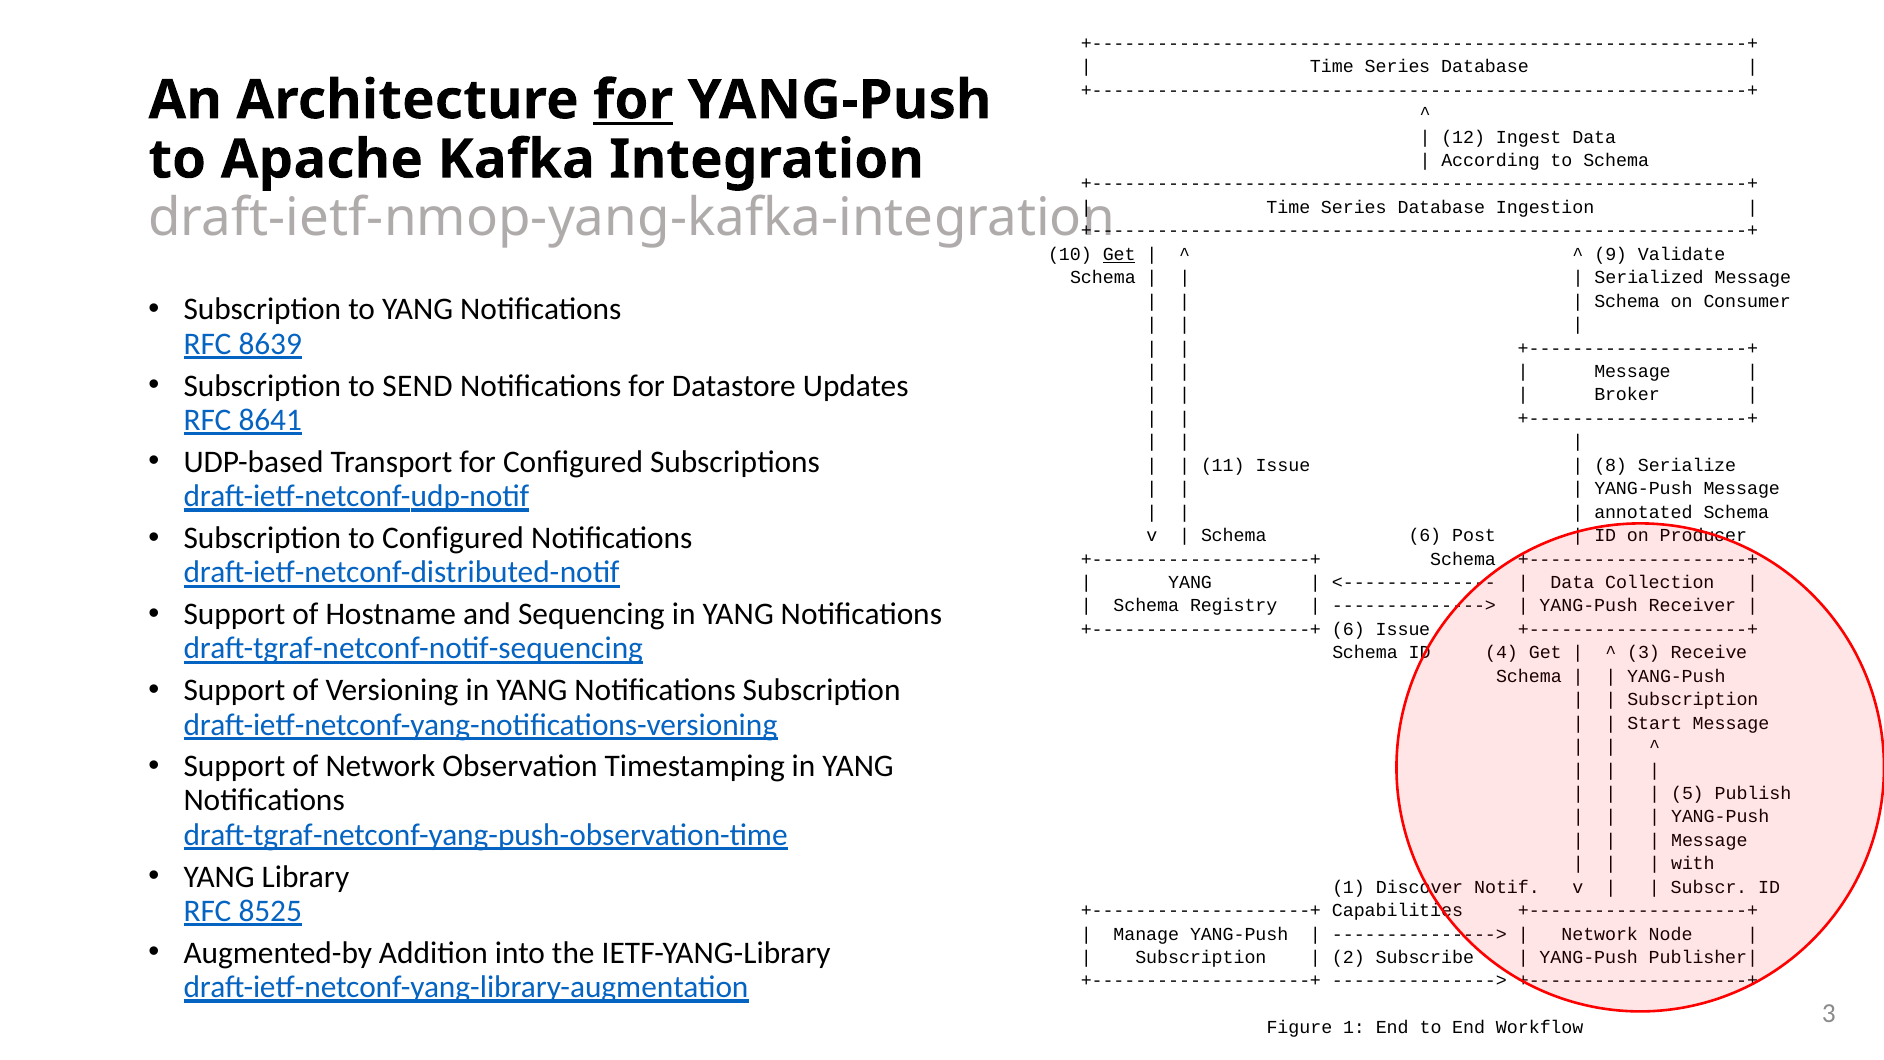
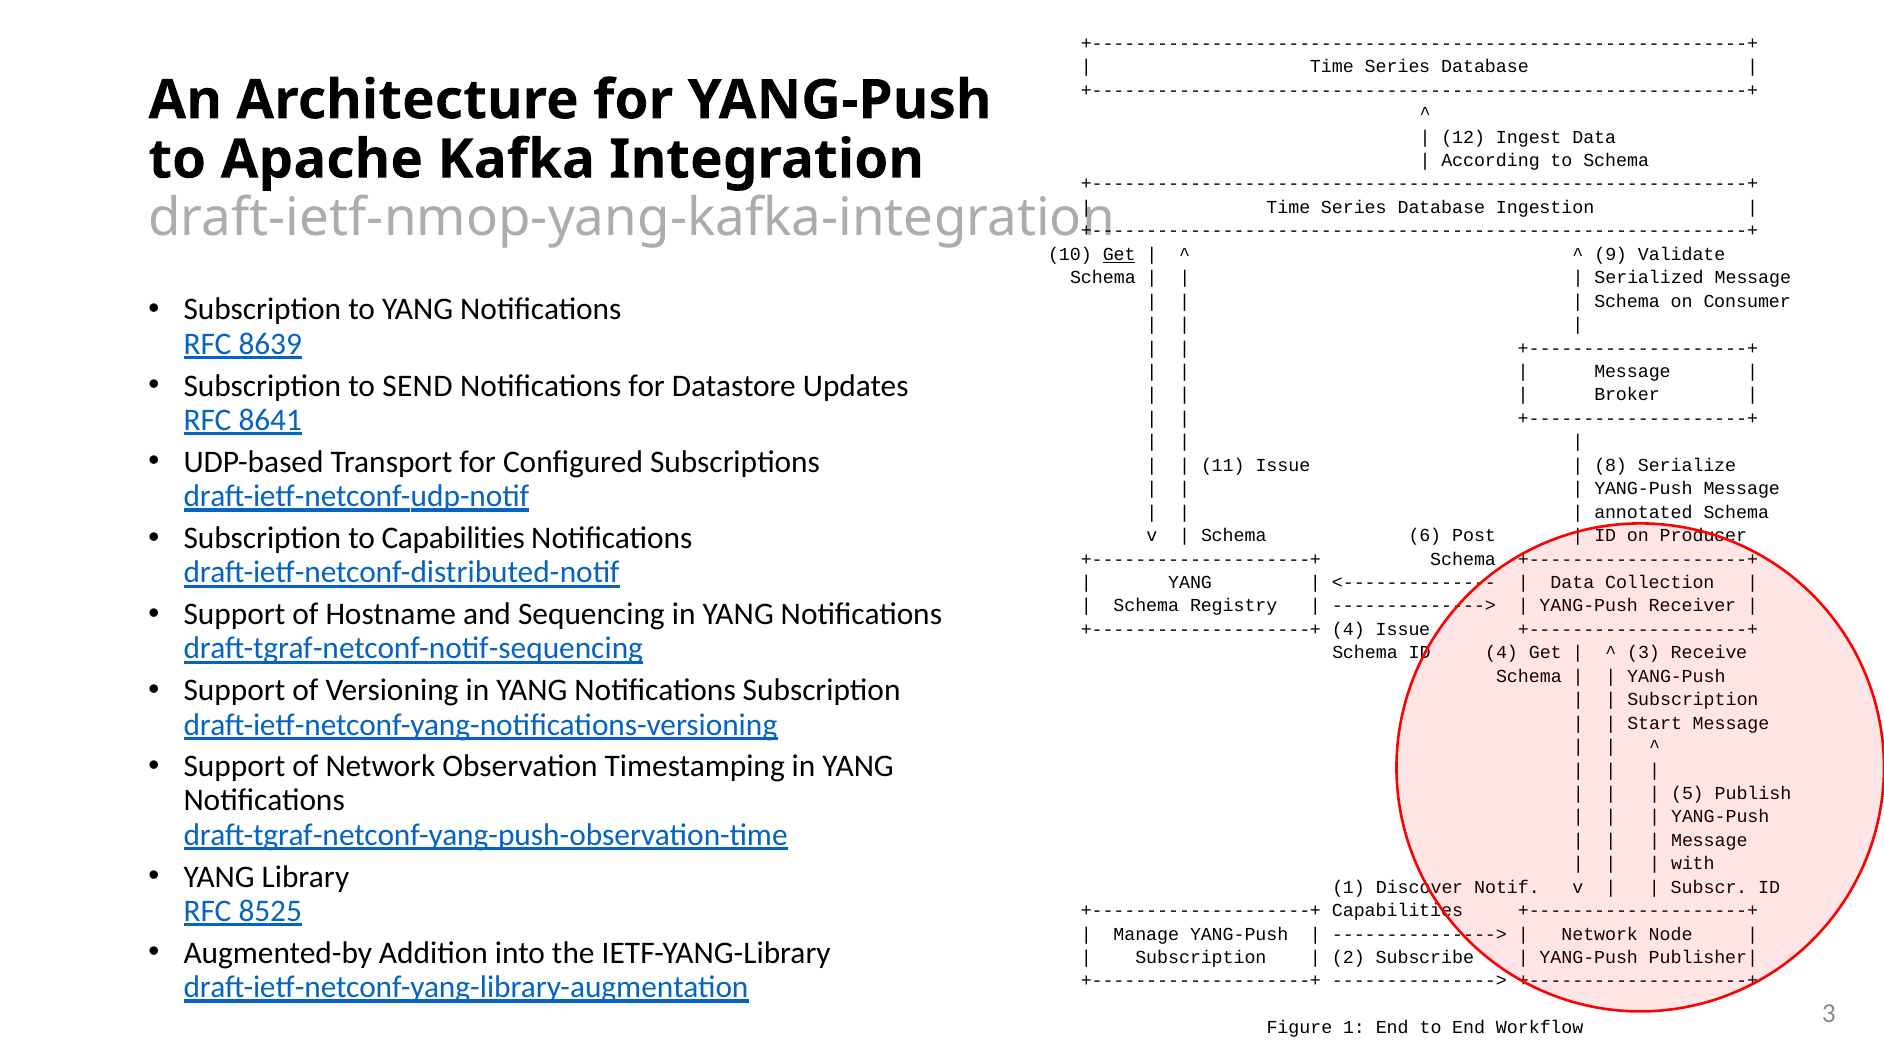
for underline: present -> none (633, 100)
to Configured: Configured -> Capabilities (453, 538)
6: 6 -> 4 (1348, 629)
